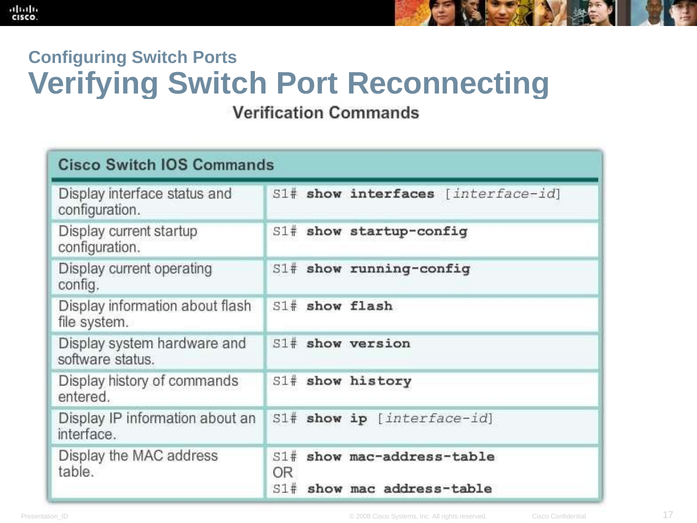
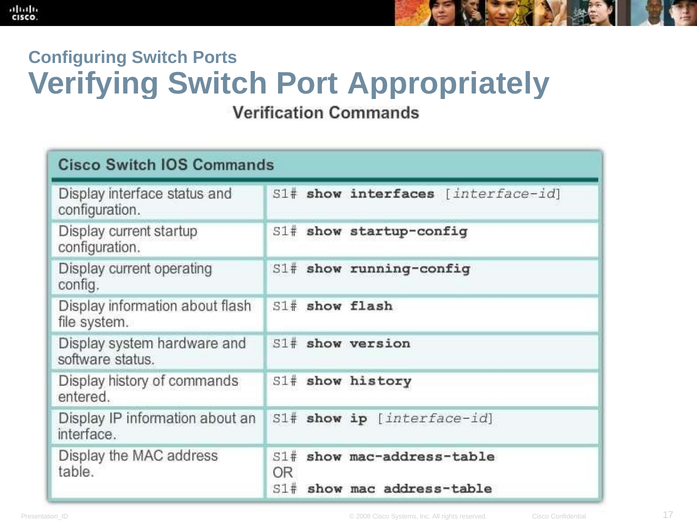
Reconnecting: Reconnecting -> Appropriately (448, 83)
